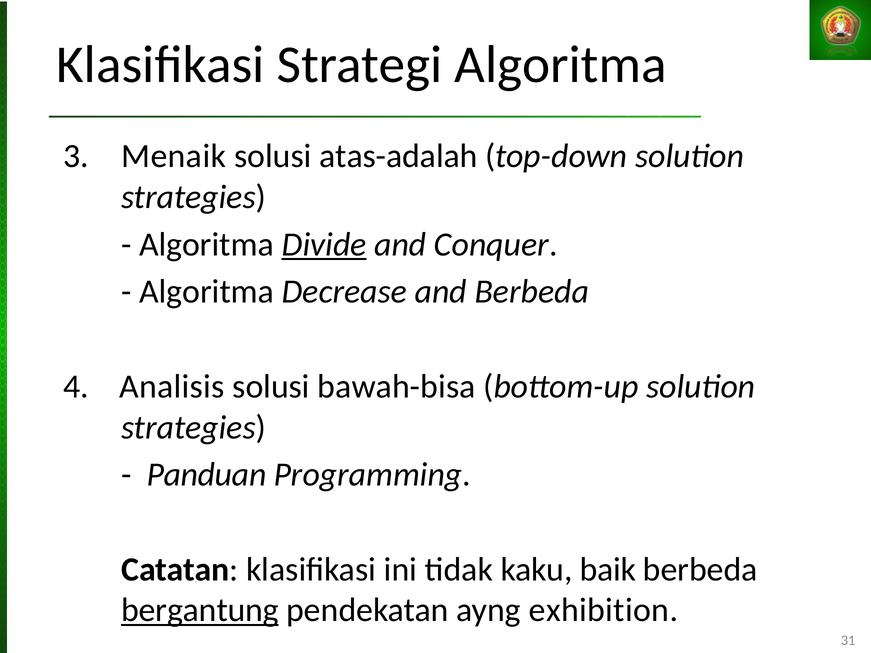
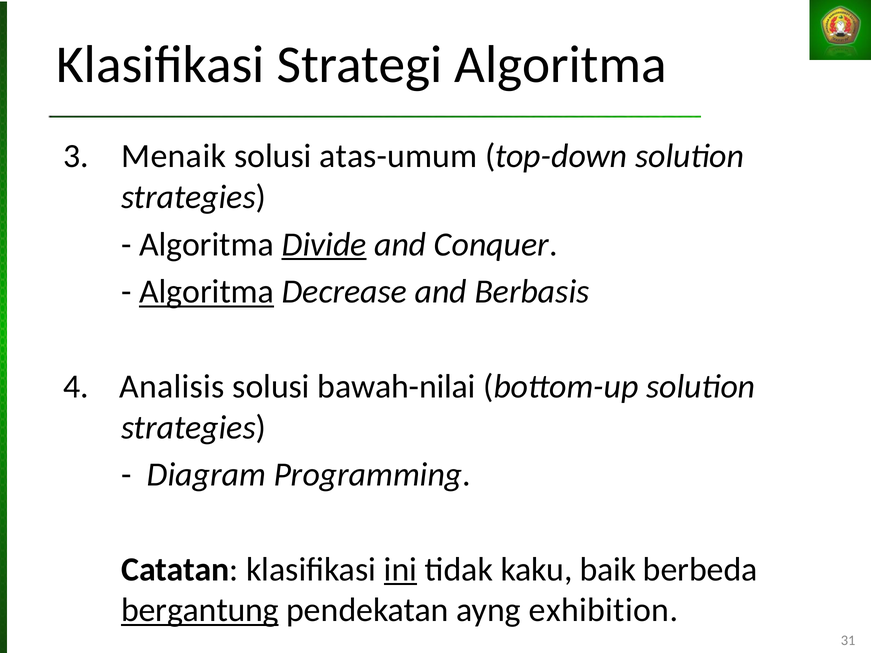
atas-adalah: atas-adalah -> atas-umum (398, 156)
Algoritma underline: none -> present (207, 292)
and Berbeda: Berbeda -> Berbasis (532, 292)
bawah-bisa: bawah-bisa -> bawah-nilai (397, 387)
Panduan: Panduan -> Diagram (206, 475)
ini underline: none -> present (400, 570)
